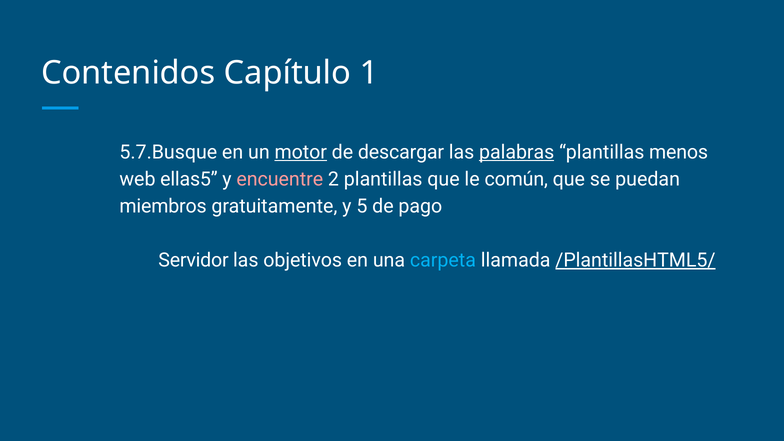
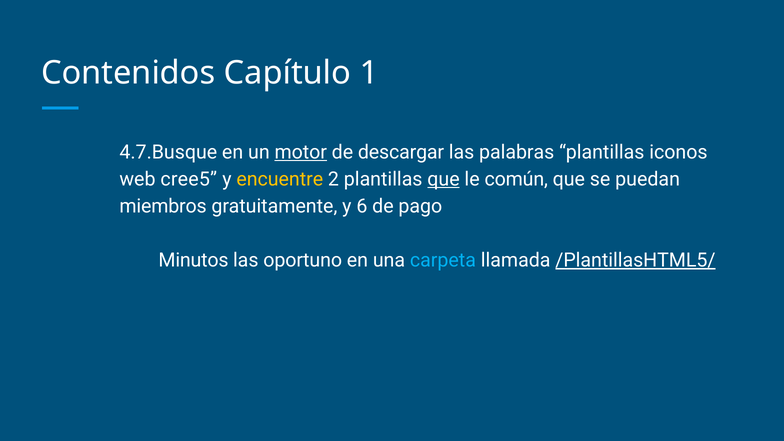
5.7.Busque: 5.7.Busque -> 4.7.Busque (168, 152)
palabras underline: present -> none (517, 152)
menos: menos -> iconos (678, 152)
ellas5: ellas5 -> cree5 (189, 179)
encuentre colour: pink -> yellow (280, 179)
que underline: none -> present (444, 179)
5: 5 -> 6 (362, 206)
Servidor: Servidor -> Minutos (194, 260)
objetivos: objetivos -> oportuno (303, 260)
